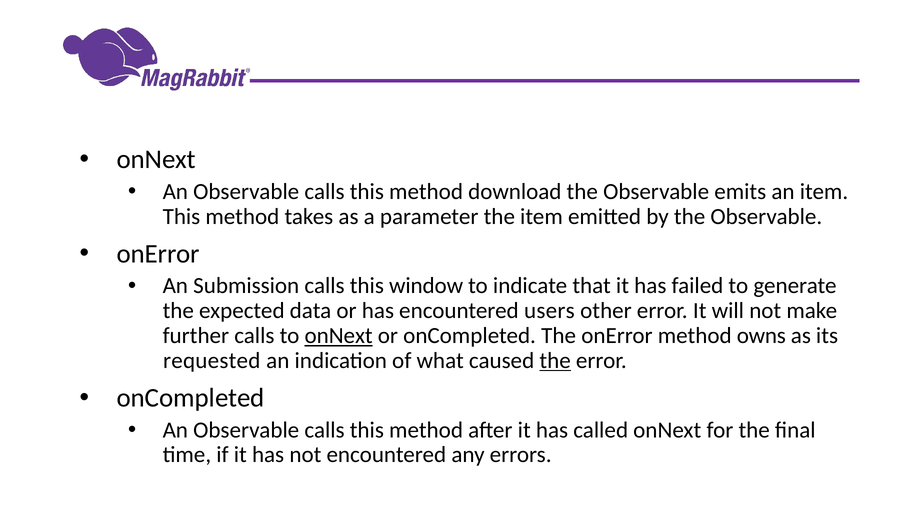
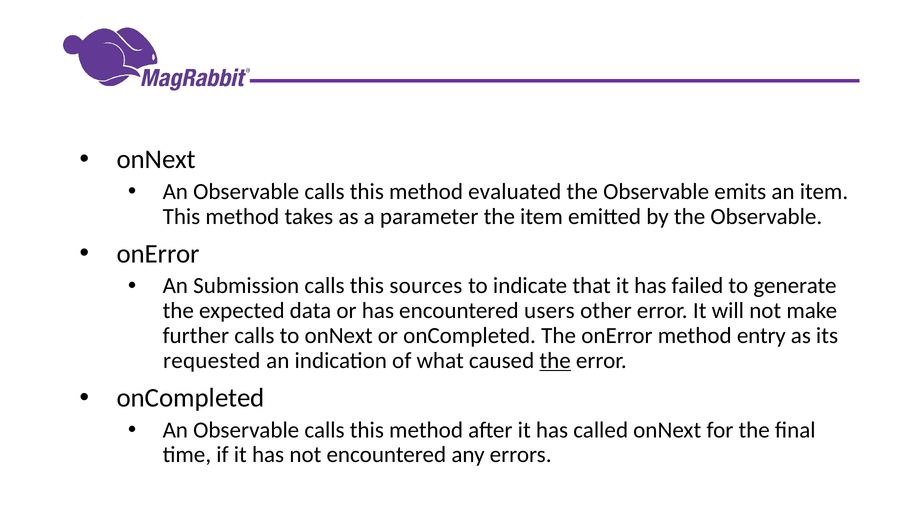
download: download -> evaluated (515, 192)
window: window -> sources (426, 286)
onNext underline: present -> none (339, 336)
owns: owns -> entry (761, 336)
